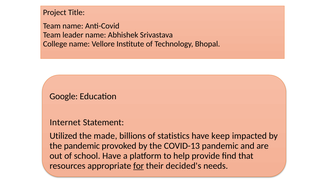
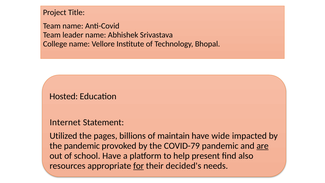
Google: Google -> Hosted (64, 96)
made: made -> pages (105, 136)
statistics: statistics -> maintain (174, 136)
keep: keep -> wide (221, 136)
COVID-13: COVID-13 -> COVID-79 (182, 146)
are underline: none -> present (263, 146)
provide: provide -> present (206, 156)
that: that -> also (246, 156)
